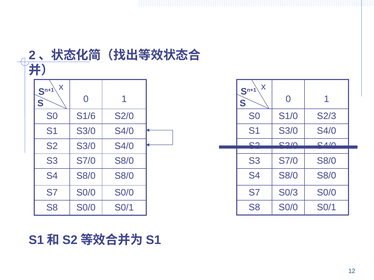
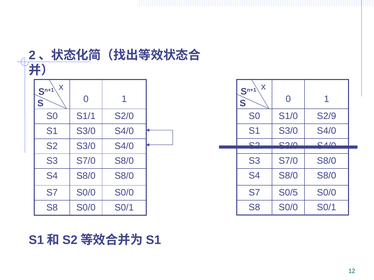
S2/3: S2/3 -> S2/9 (327, 116)
S1/6: S1/6 -> S1/1 (86, 116)
S0/3: S0/3 -> S0/5 (288, 193)
